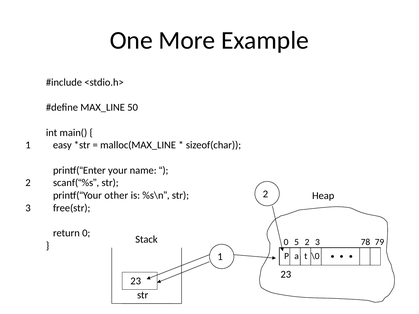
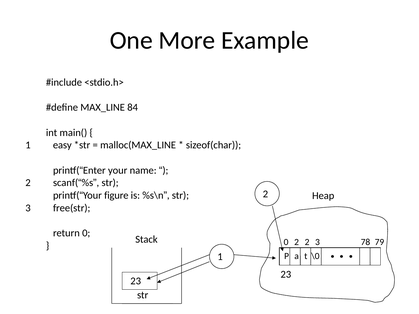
50: 50 -> 84 (133, 108)
other: other -> figure (116, 196)
0 5: 5 -> 2 (297, 242)
